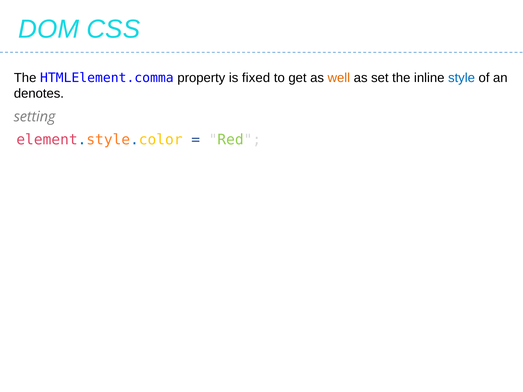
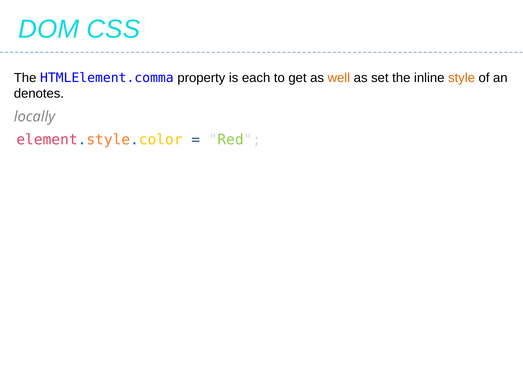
fixed: fixed -> each (256, 78)
style colour: blue -> orange (462, 78)
setting: setting -> locally (34, 117)
